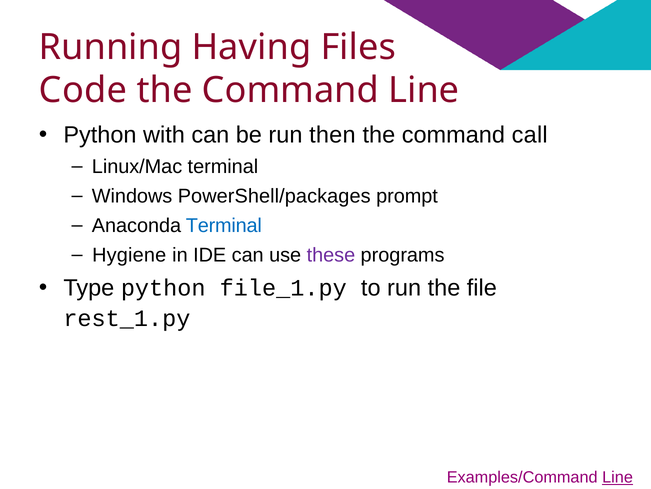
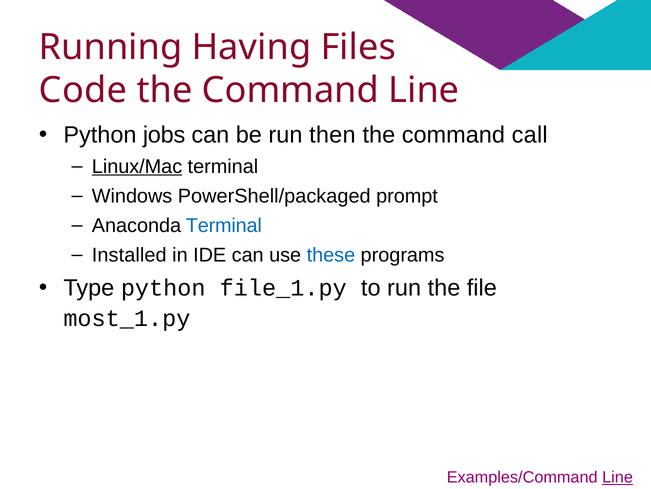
with: with -> jobs (164, 135)
Linux/Mac underline: none -> present (137, 166)
PowerShell/packages: PowerShell/packages -> PowerShell/packaged (274, 196)
Hygiene: Hygiene -> Installed (129, 255)
these colour: purple -> blue (331, 255)
rest_1.py: rest_1.py -> most_1.py (127, 318)
